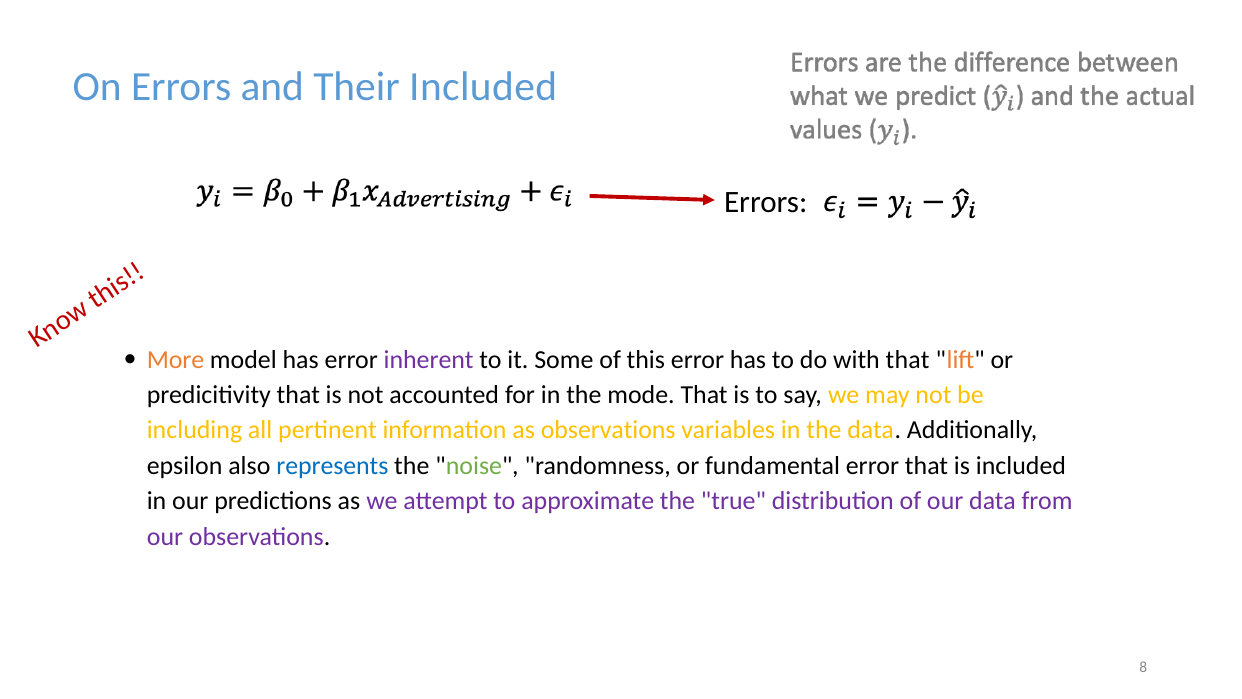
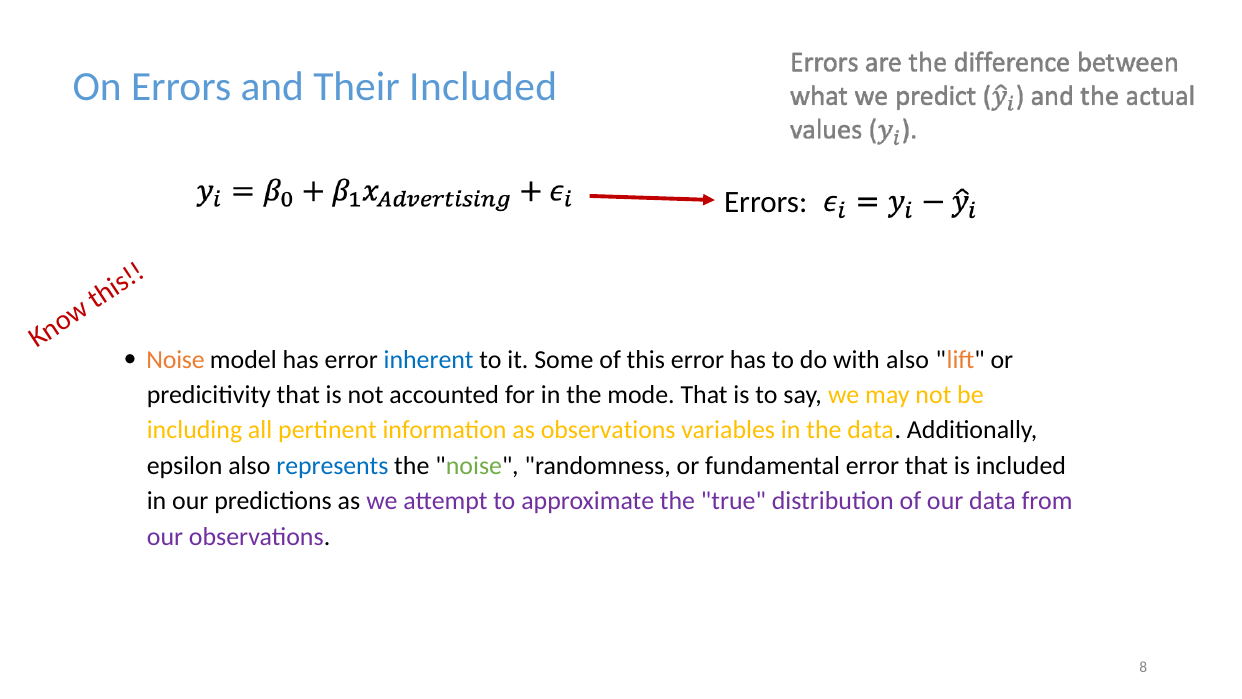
More: More -> Noise (176, 359)
inherent colour: purple -> blue (429, 359)
with that: that -> also (908, 359)
